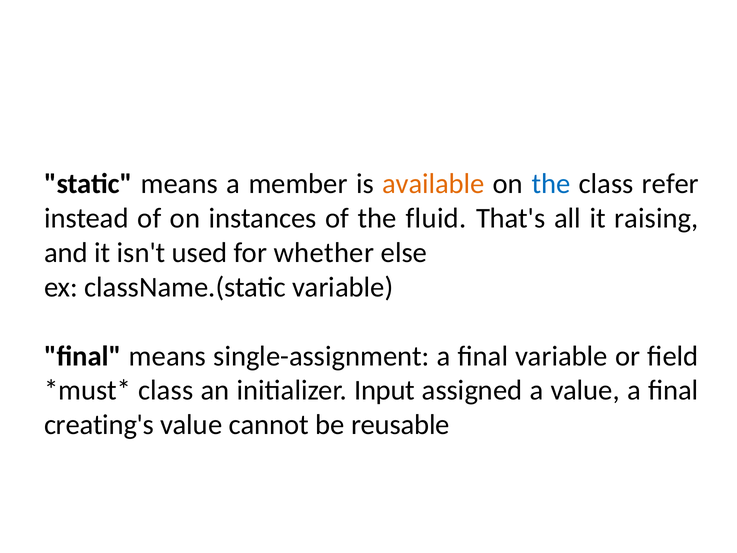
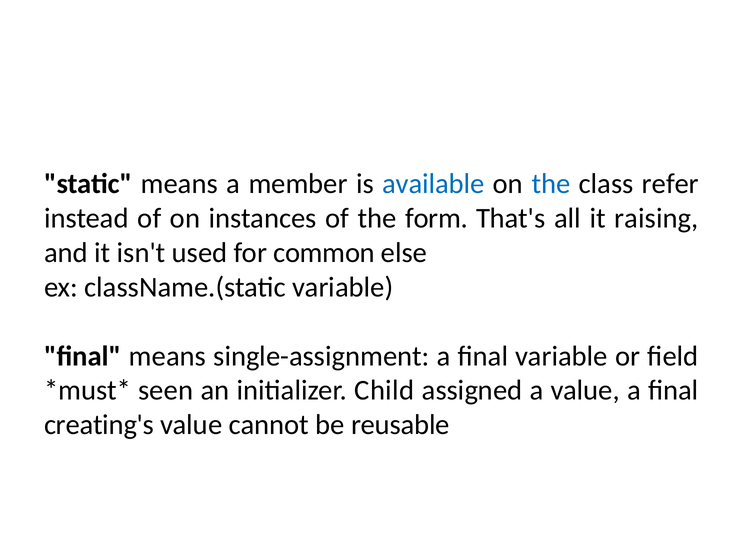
available colour: orange -> blue (433, 184)
fluid: fluid -> form (436, 218)
whether: whether -> common (324, 253)
class: class -> seen (166, 390)
Input: Input -> Child (384, 390)
